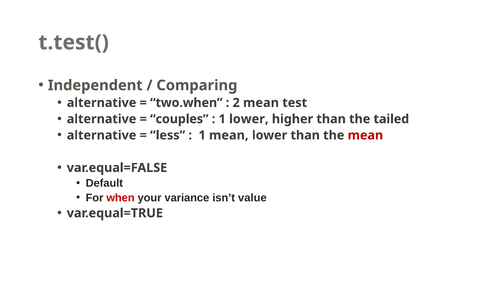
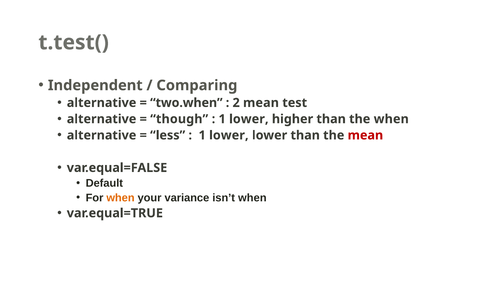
couples: couples -> though (179, 119)
the tailed: tailed -> when (391, 119)
mean: mean -> lower (229, 135)
when colour: red -> orange (121, 197)
isn’t value: value -> when (252, 197)
